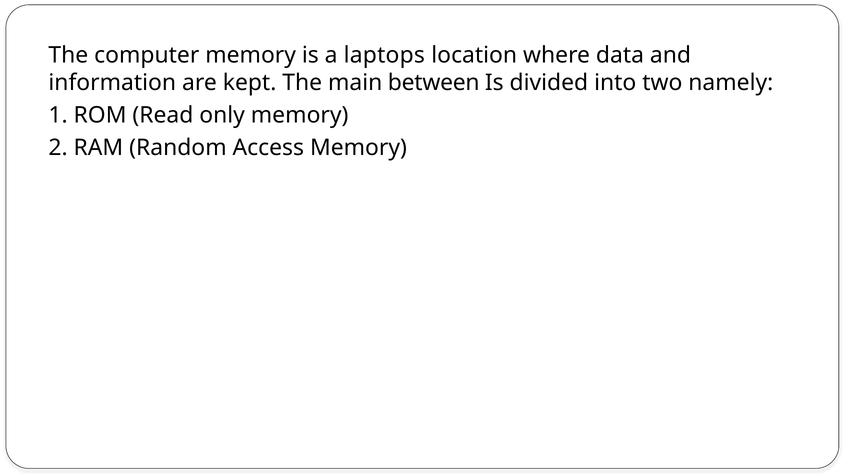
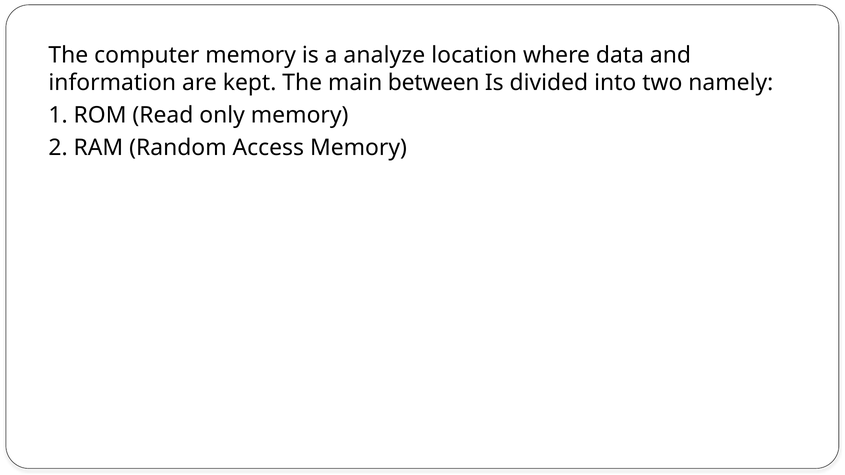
laptops: laptops -> analyze (384, 55)
